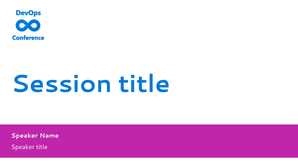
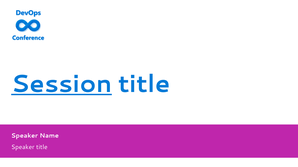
Session underline: none -> present (62, 84)
